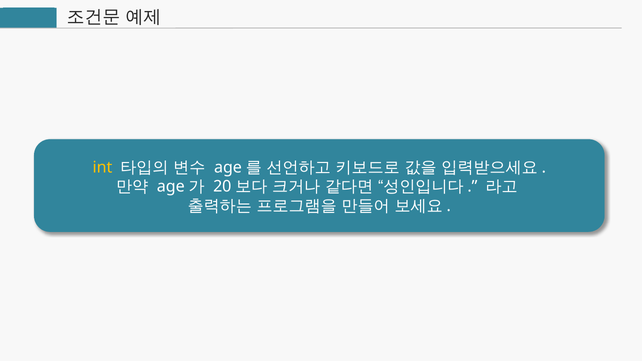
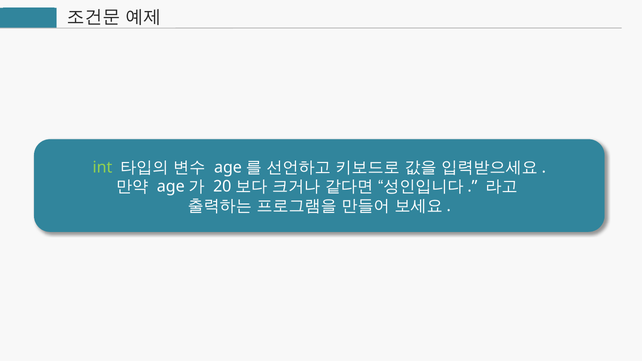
int colour: yellow -> light green (102, 167)
